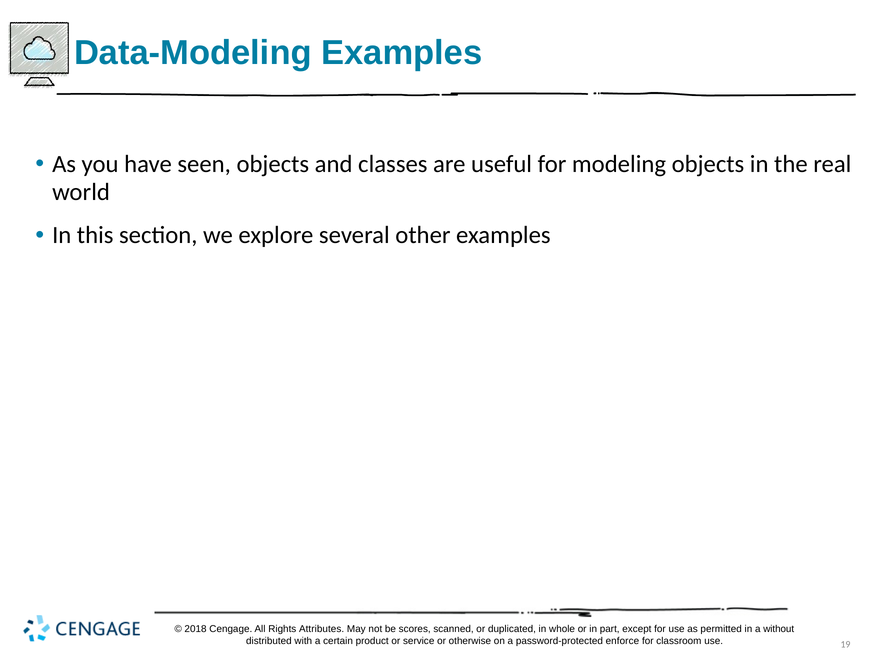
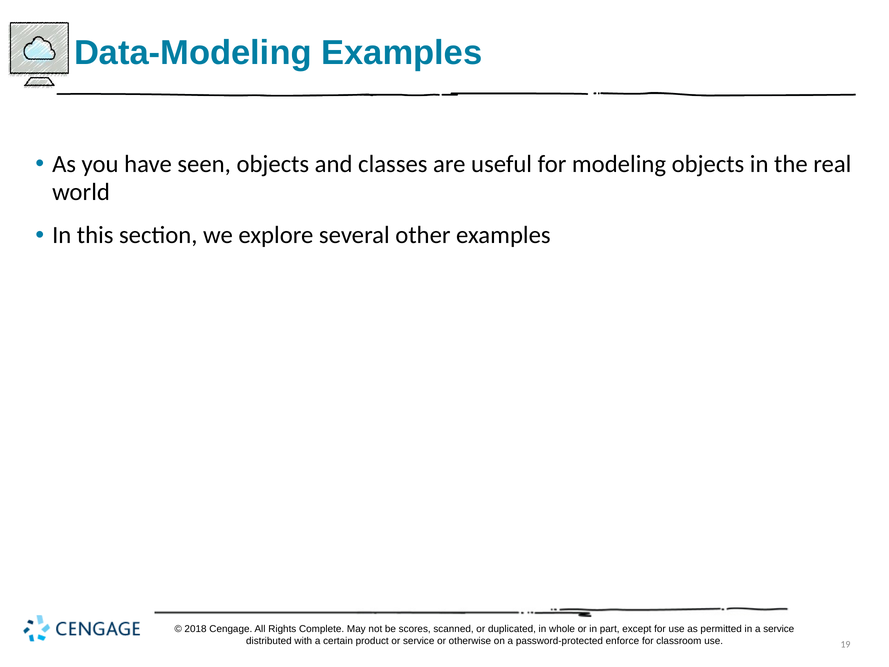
Attributes: Attributes -> Complete (322, 629)
a without: without -> service (779, 629)
